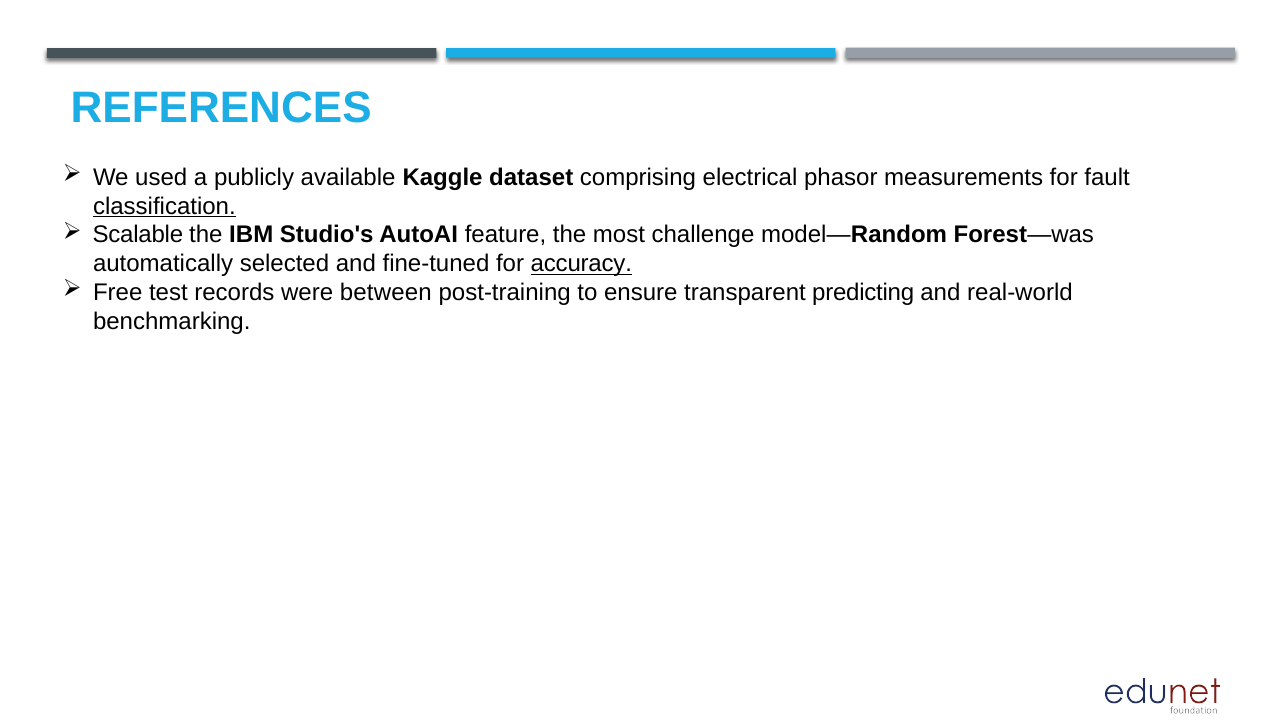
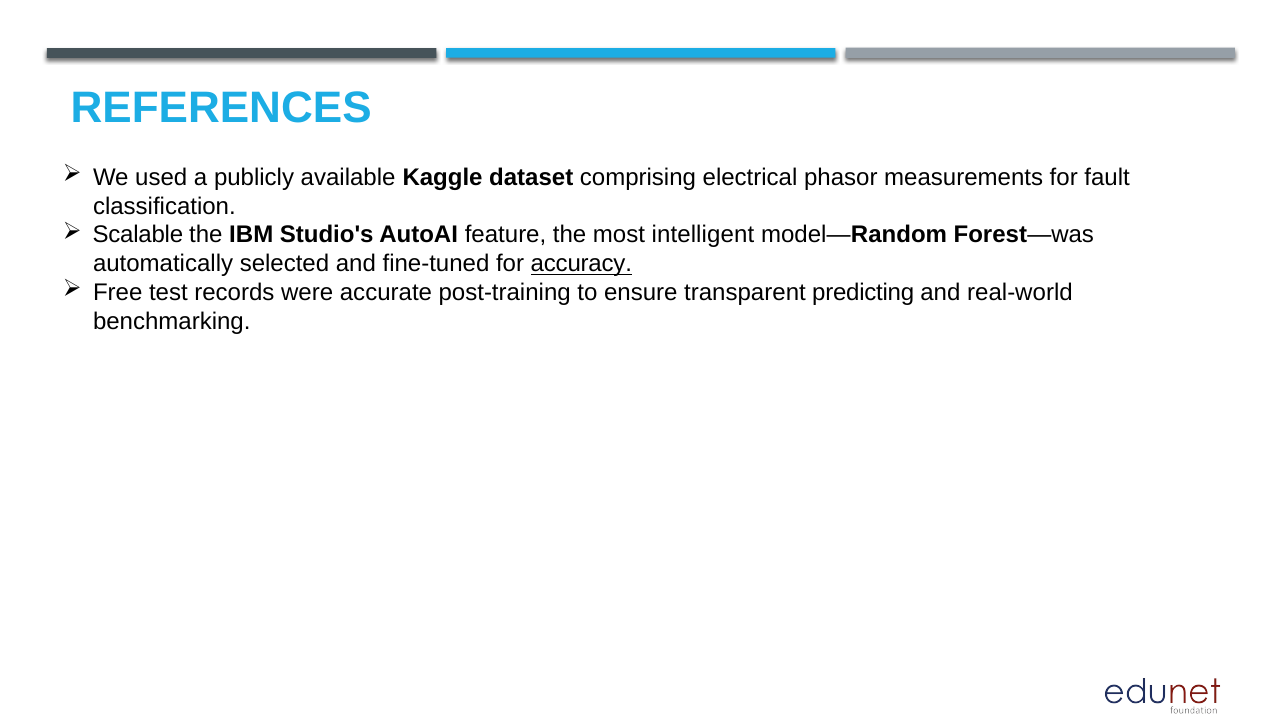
classification underline: present -> none (164, 206)
challenge: challenge -> intelligent (703, 235)
between: between -> accurate (386, 293)
